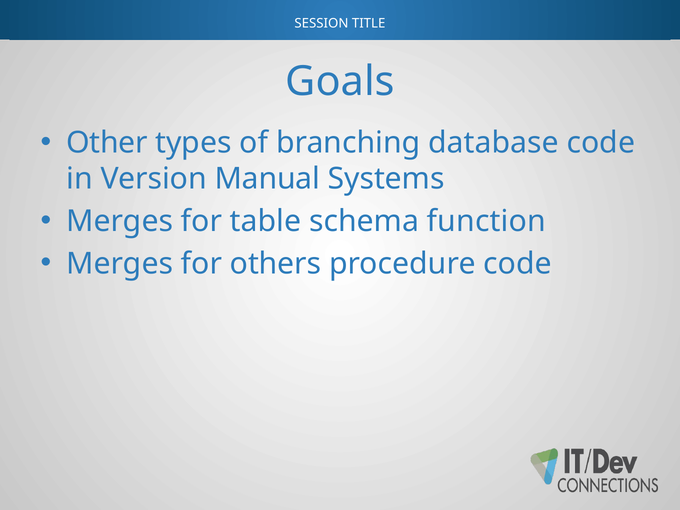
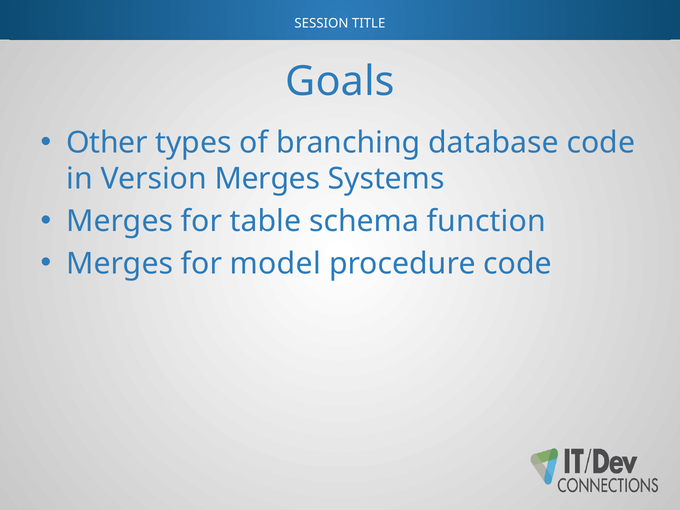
Version Manual: Manual -> Merges (267, 179)
others: others -> model (275, 264)
